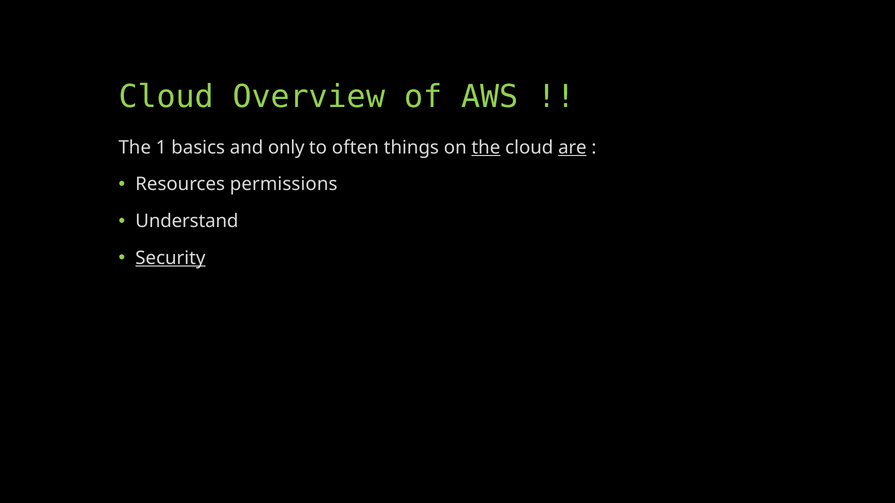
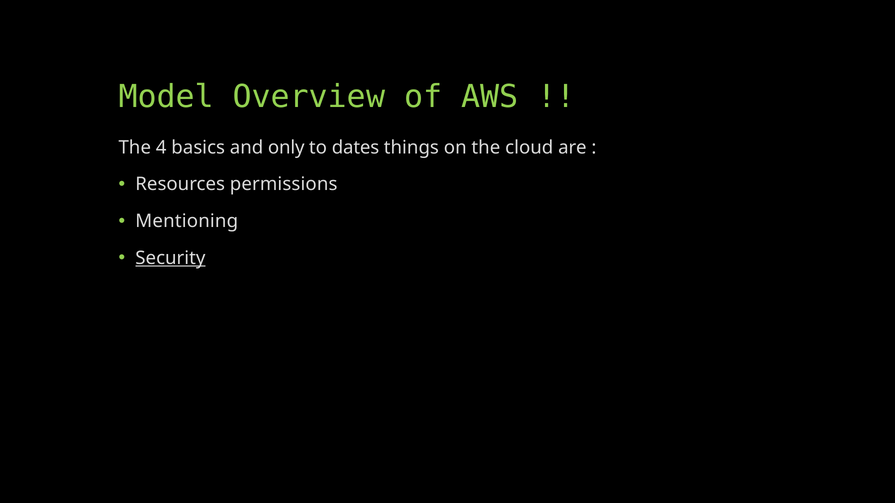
Cloud: Cloud -> Model (166, 97)
1: 1 -> 4 (161, 148)
often: often -> dates (356, 148)
the underline: present -> none (486, 148)
are underline: present -> none (572, 148)
Understand: Understand -> Mentioning (187, 221)
